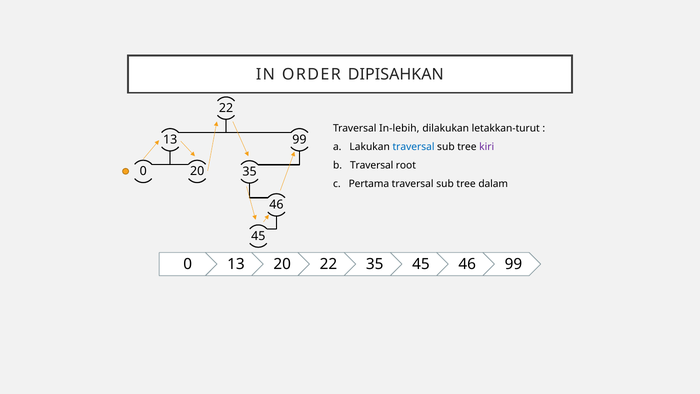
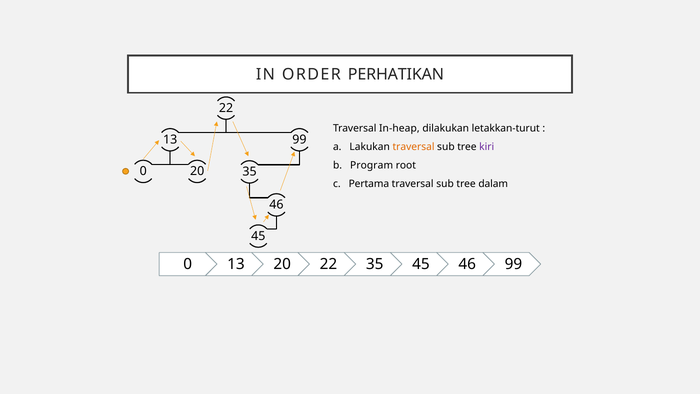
DIPISAHKAN: DIPISAHKAN -> PERHATIKAN (396, 74)
In-lebih: In-lebih -> In-heap (399, 129)
traversal colour: blue -> orange (414, 147)
b Traversal: Traversal -> Program (372, 165)
